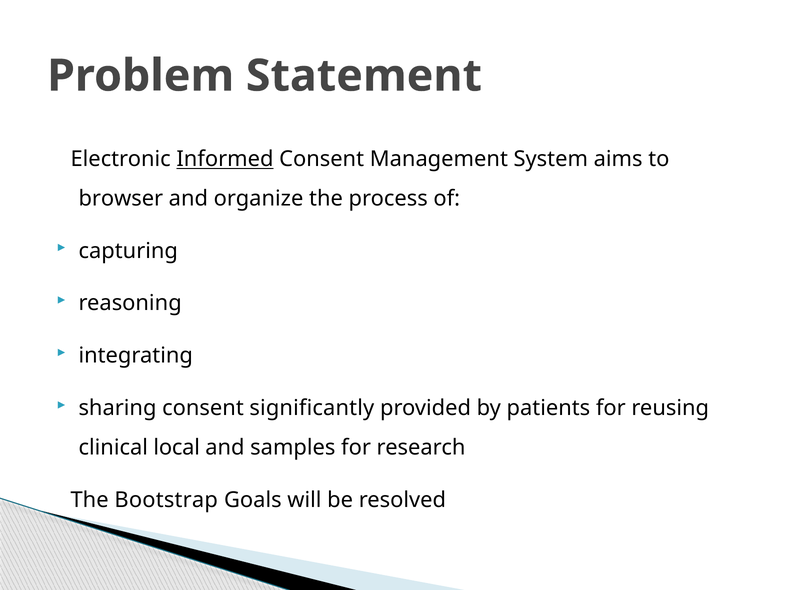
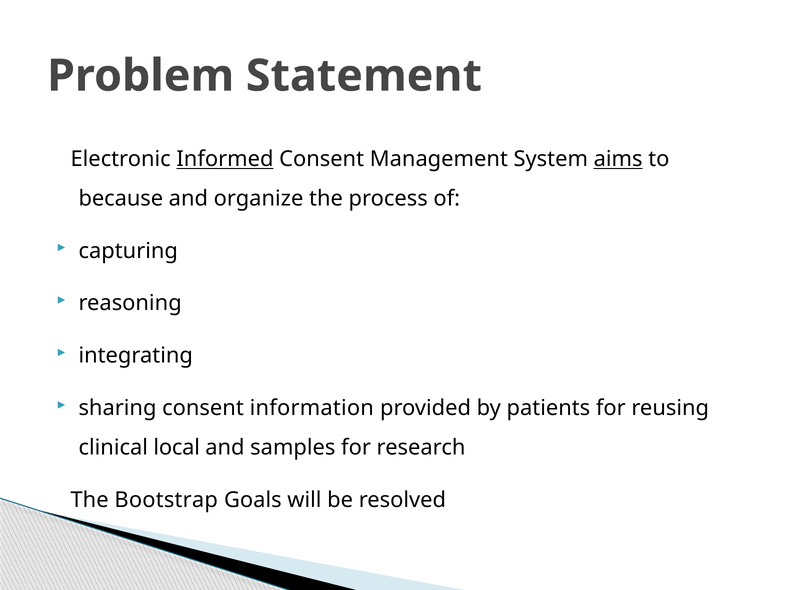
aims underline: none -> present (618, 159)
browser: browser -> because (121, 198)
significantly: significantly -> information (312, 408)
